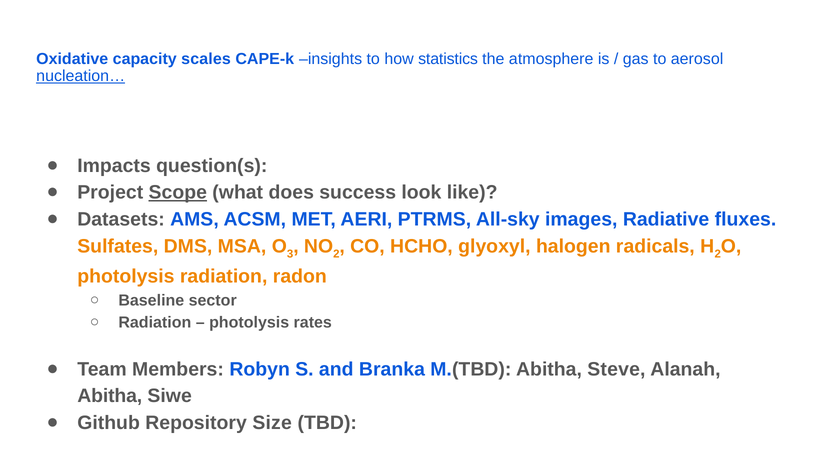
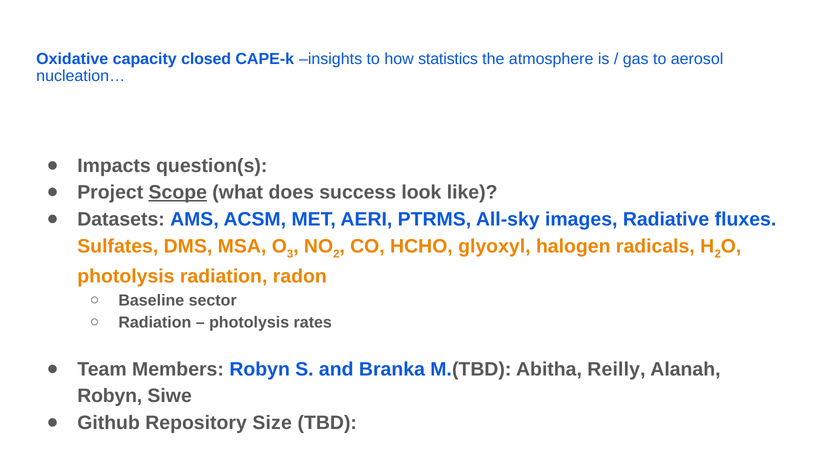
scales: scales -> closed (206, 59)
nucleation… underline: present -> none (81, 76)
Steve: Steve -> Reilly (616, 370)
Abitha: Abitha -> Robyn (110, 396)
